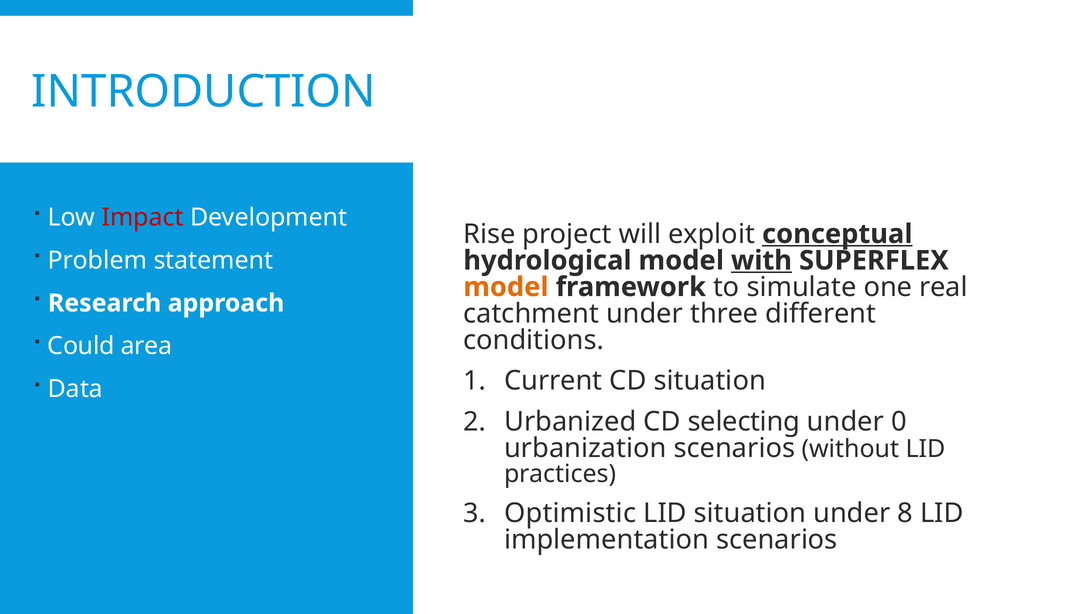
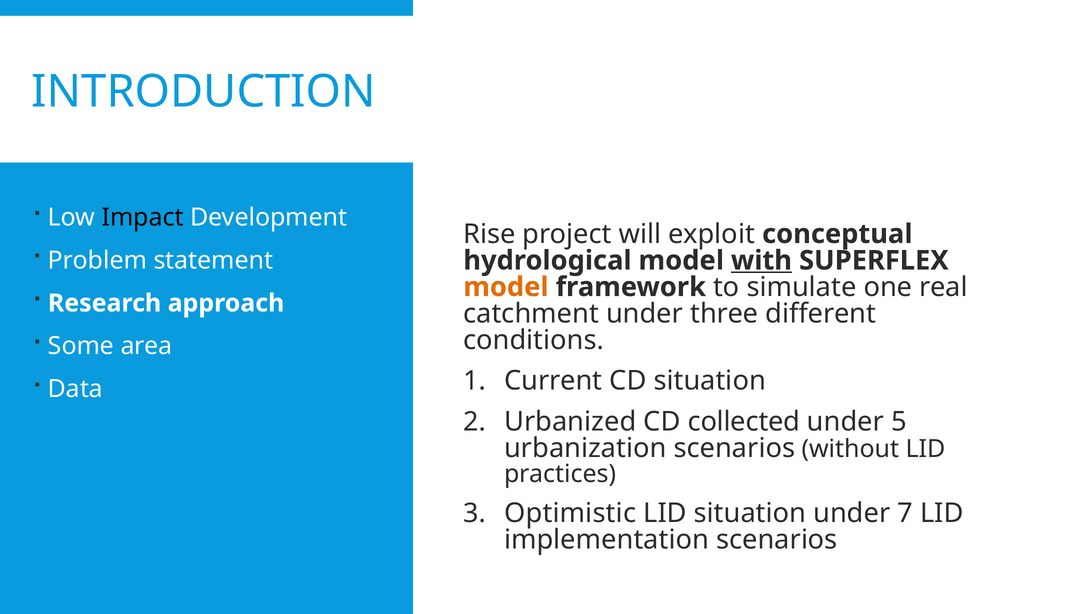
Impact colour: red -> black (143, 217)
conceptual underline: present -> none (837, 234)
Could: Could -> Some (81, 346)
selecting: selecting -> collected (744, 422)
0: 0 -> 5 (899, 422)
8: 8 -> 7 (905, 513)
